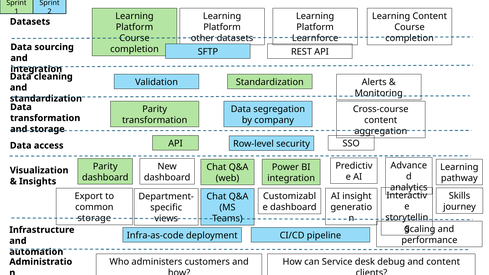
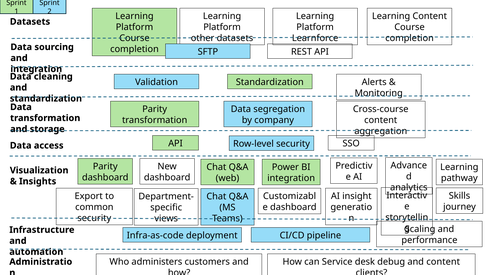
storage: storage -> security (94, 218)
